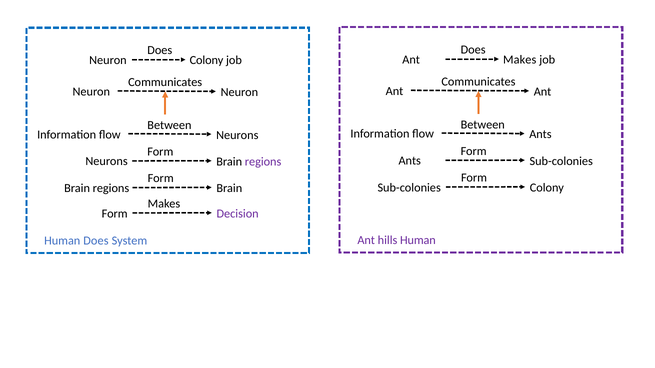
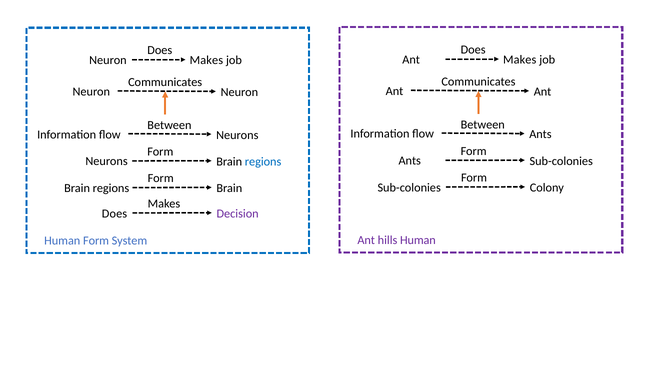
Colony: Colony -> Makes (206, 60)
regions colour: purple -> blue (263, 162)
Form: Form -> Does (115, 214)
Human Does: Does -> Form (96, 241)
